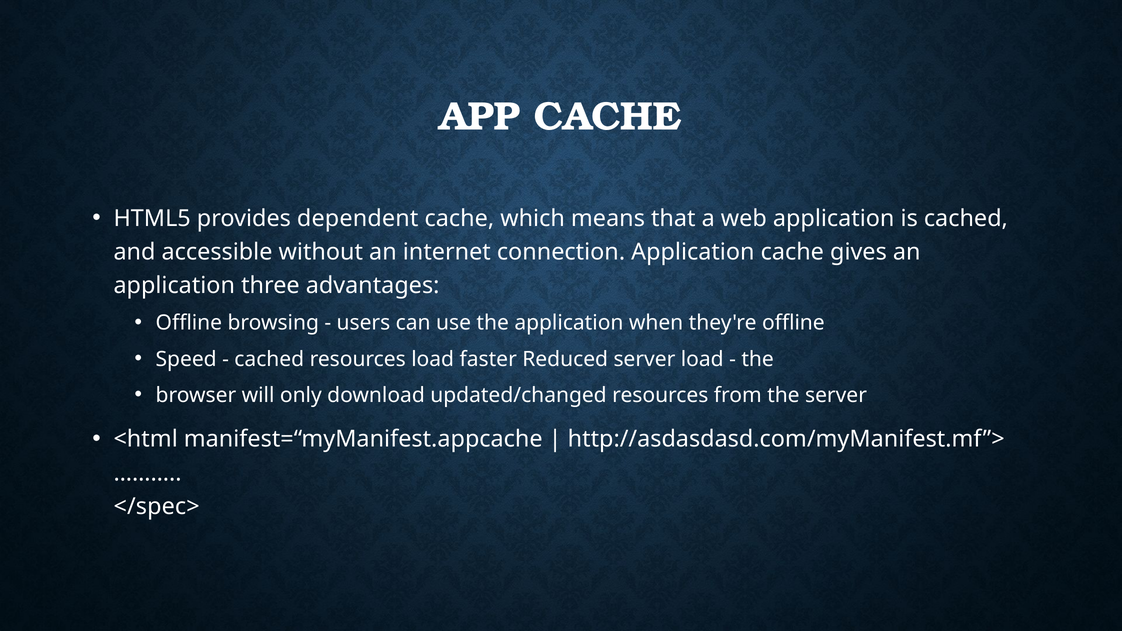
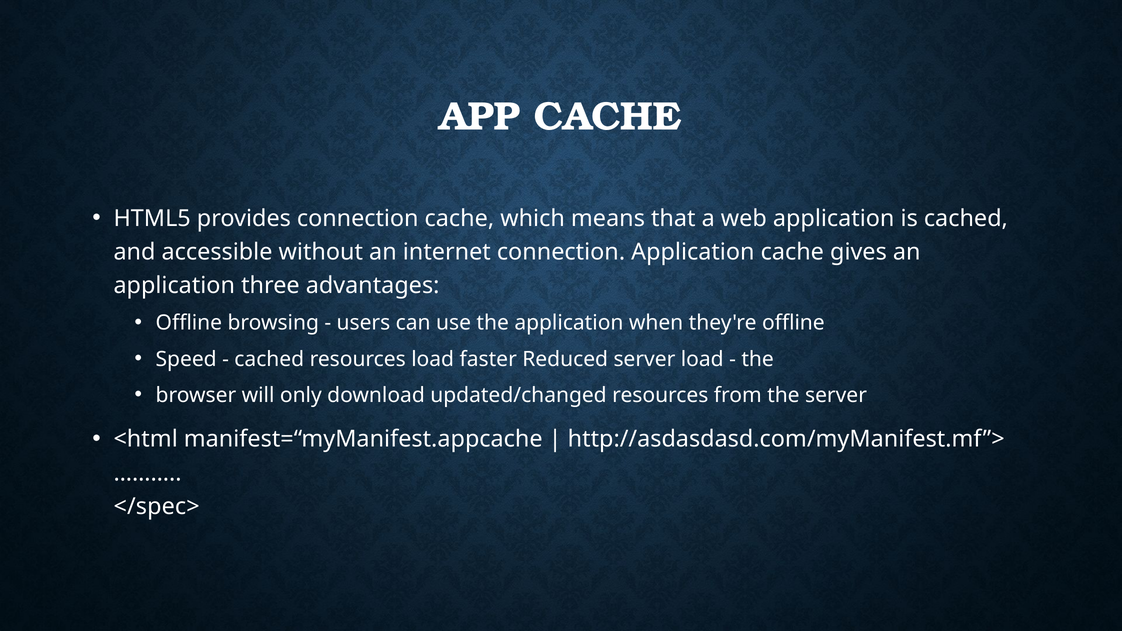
provides dependent: dependent -> connection (358, 218)
